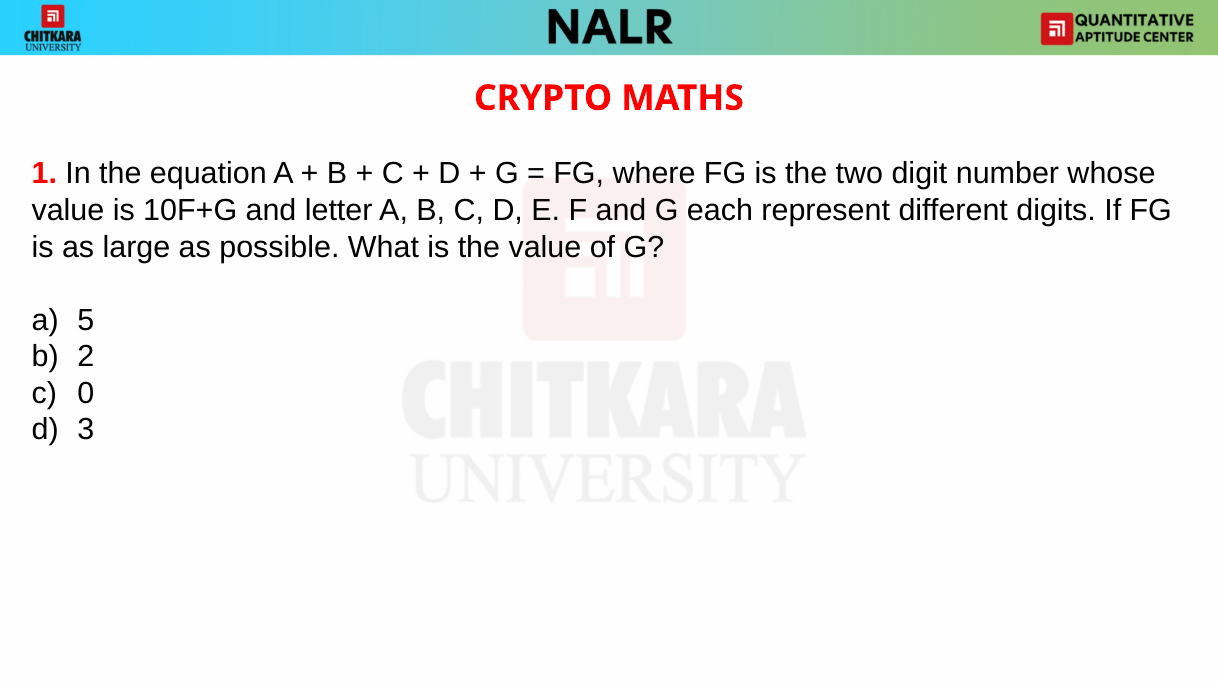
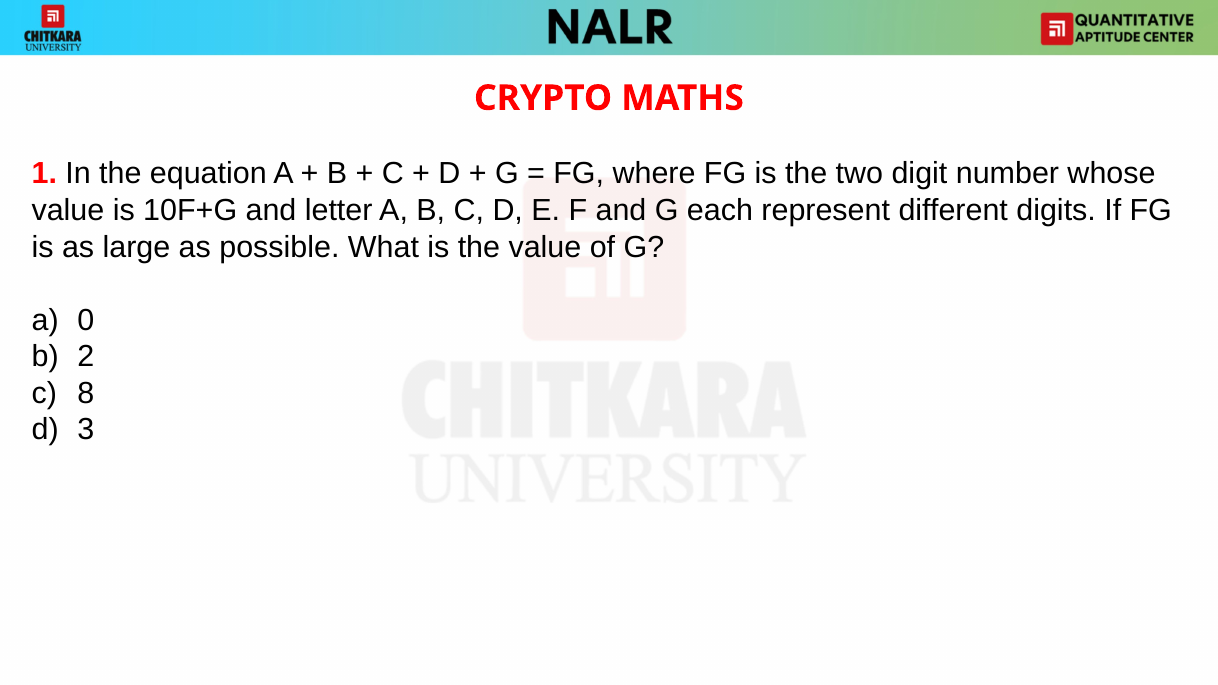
5: 5 -> 0 (86, 320)
0: 0 -> 8 (86, 393)
